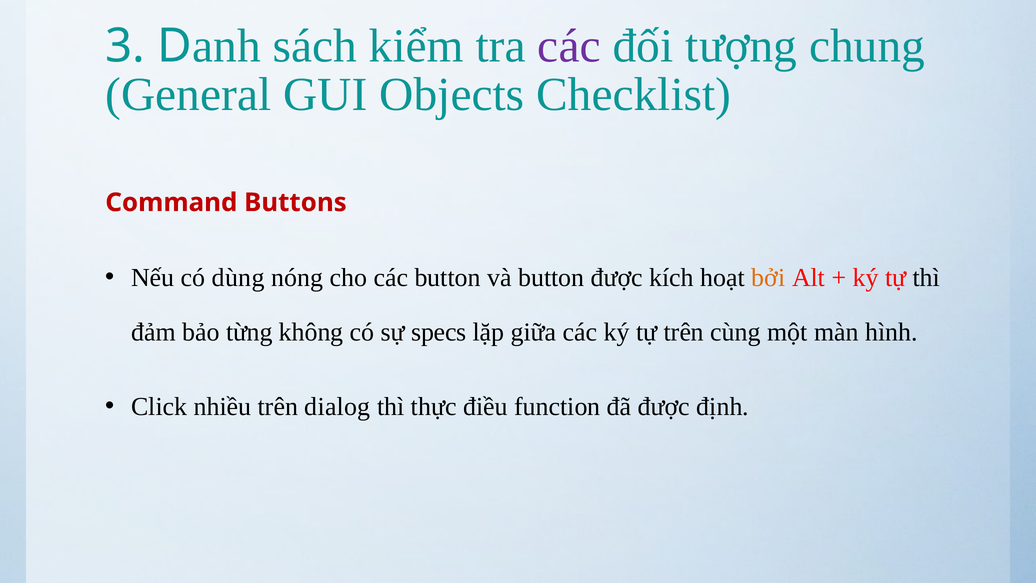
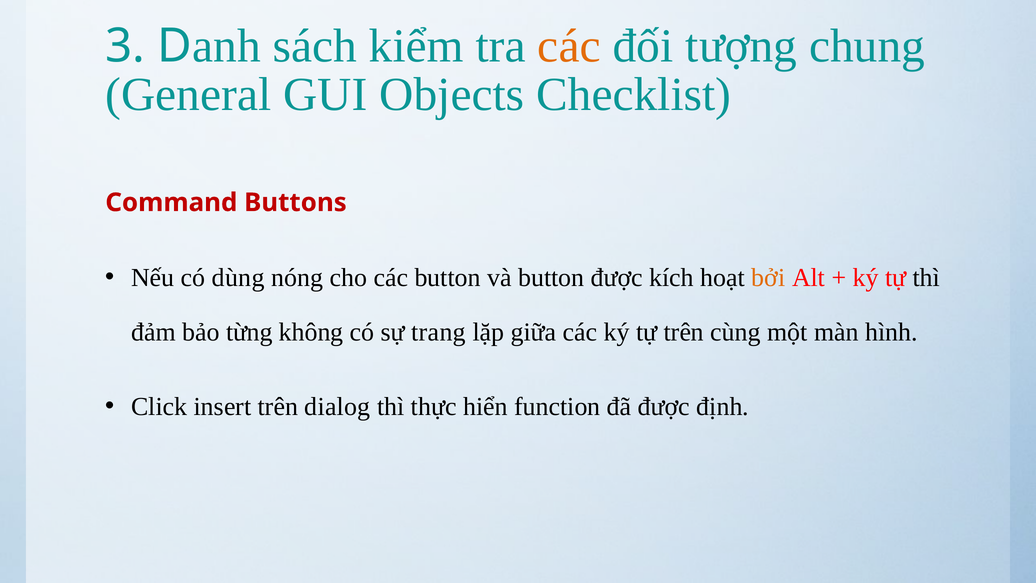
các colour: purple -> orange (569, 46)
specs: specs -> trang (439, 332)
nhiều: nhiều -> insert (223, 407)
điều: điều -> hiển (485, 407)
